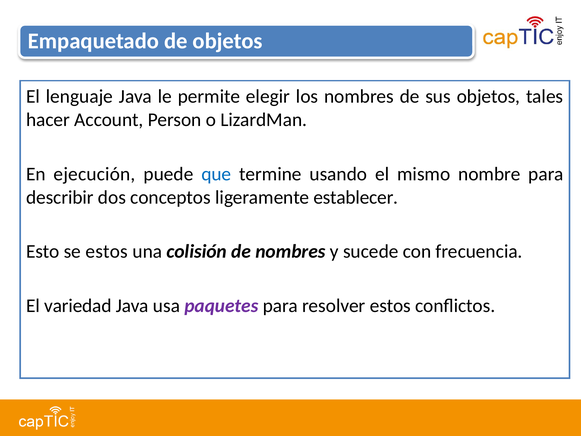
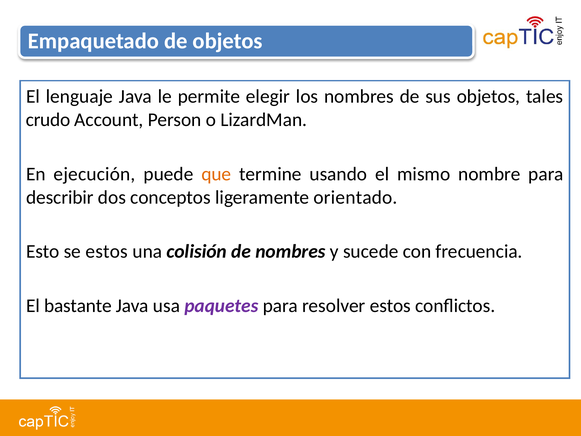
hacer: hacer -> crudo (48, 120)
que colour: blue -> orange (216, 174)
establecer: establecer -> orientado (356, 197)
variedad: variedad -> bastante (78, 306)
